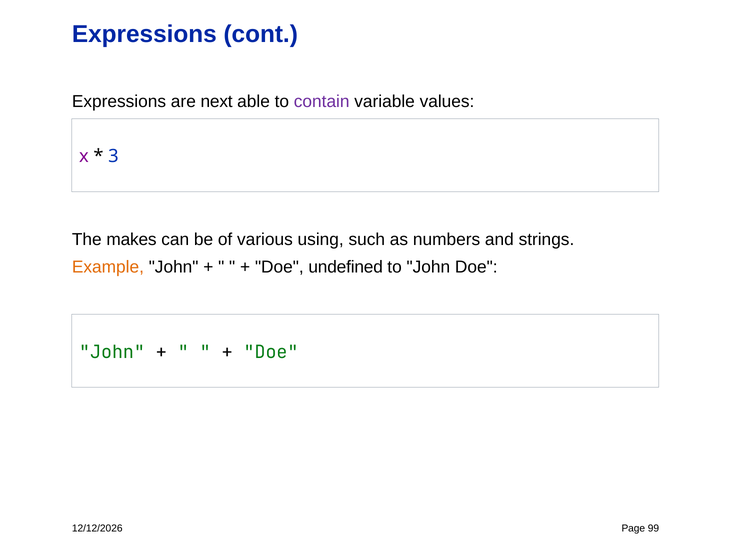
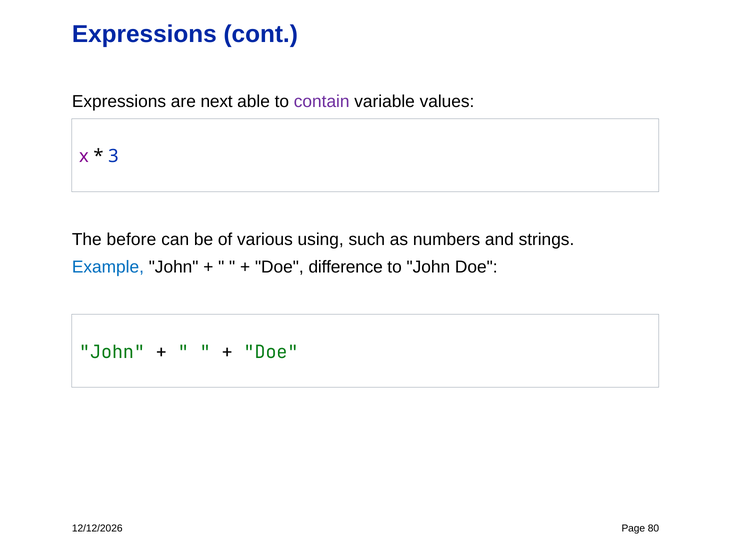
makes: makes -> before (131, 240)
Example colour: orange -> blue (108, 267)
undefined: undefined -> difference (346, 267)
99: 99 -> 80 (653, 528)
